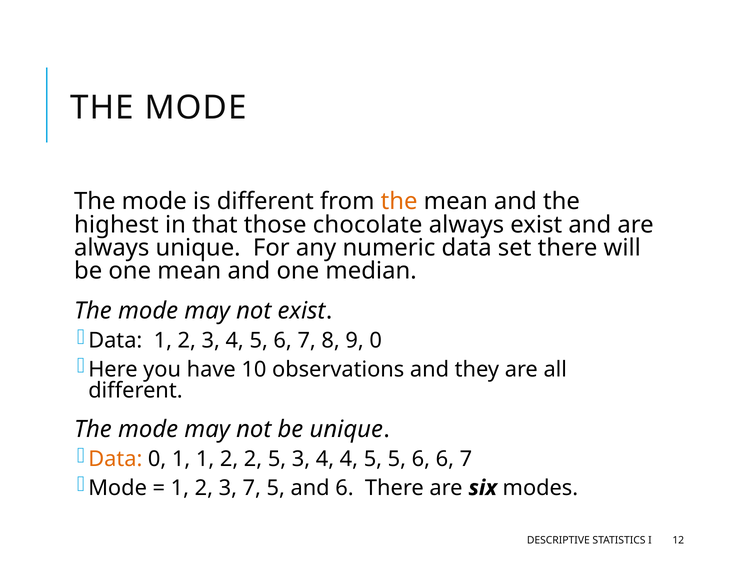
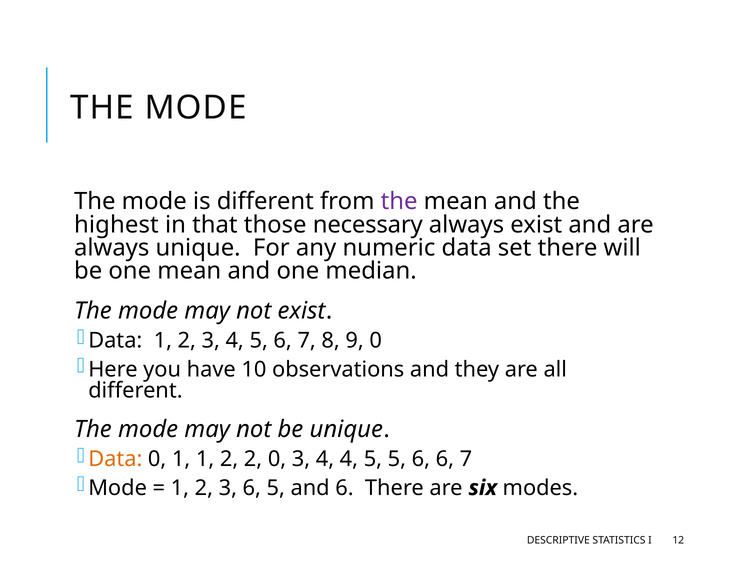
the colour: orange -> purple (399, 201)
chocolate: chocolate -> necessary (368, 225)
2 5: 5 -> 0 (277, 459)
3 7: 7 -> 6 (252, 488)
